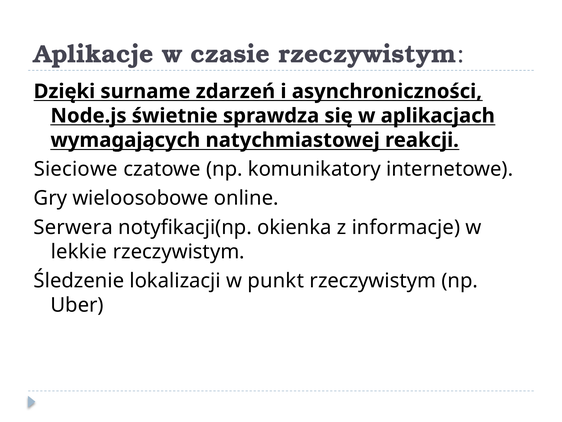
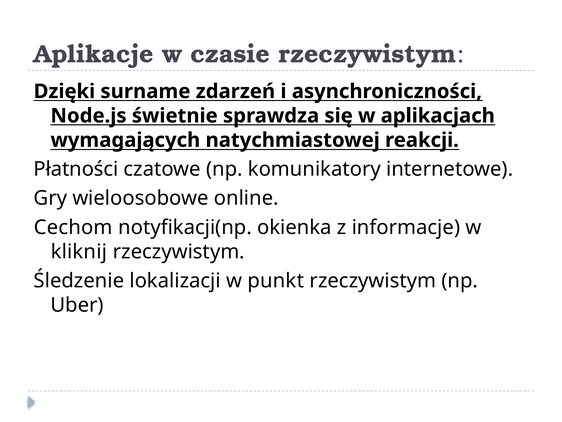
Sieciowe: Sieciowe -> Płatności (76, 169)
Serwera: Serwera -> Cechom (73, 227)
lekkie: lekkie -> kliknij (79, 251)
